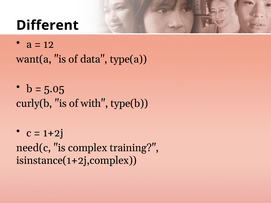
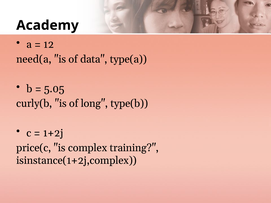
Different: Different -> Academy (47, 25)
want(a: want(a -> need(a (34, 59)
with: with -> long (94, 104)
need(c: need(c -> price(c (34, 148)
